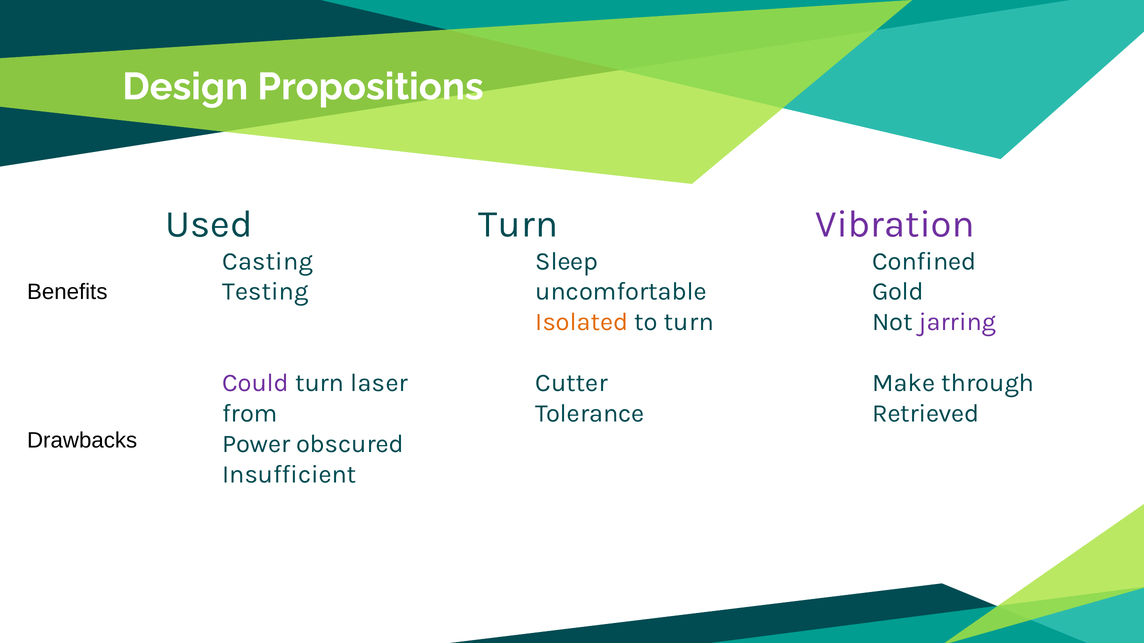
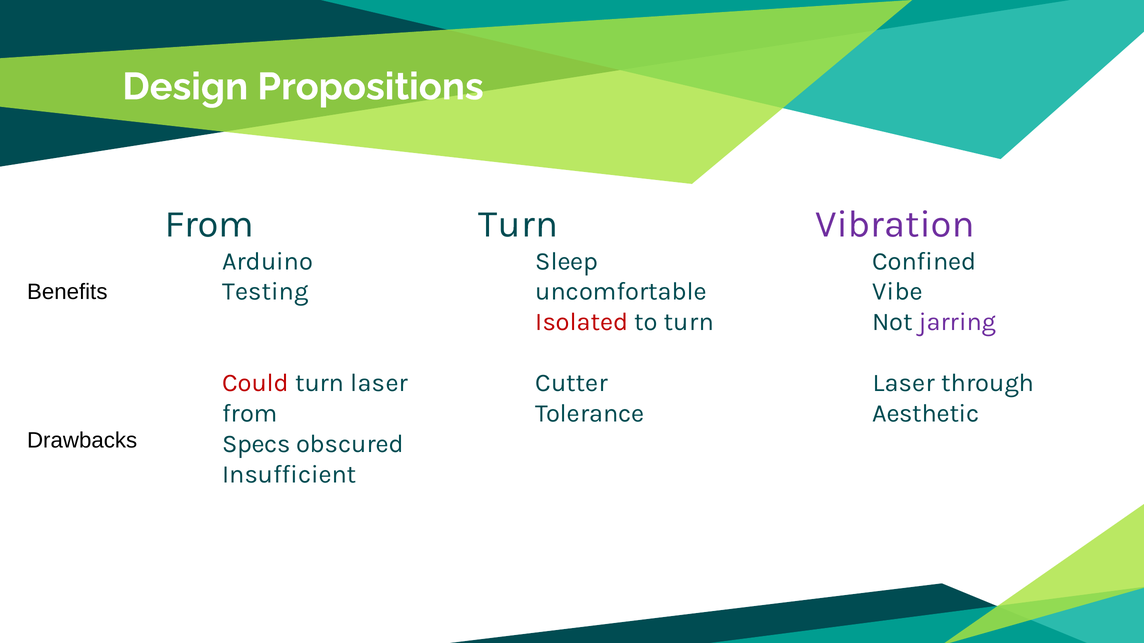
Used: Used -> From (209, 224)
Casting: Casting -> Arduino (268, 261)
Gold: Gold -> Vibe (898, 292)
Isolated colour: orange -> red (582, 322)
Could colour: purple -> red (256, 383)
Make: Make -> Laser (904, 383)
Retrieved: Retrieved -> Aesthetic (926, 414)
Power: Power -> Specs (256, 444)
